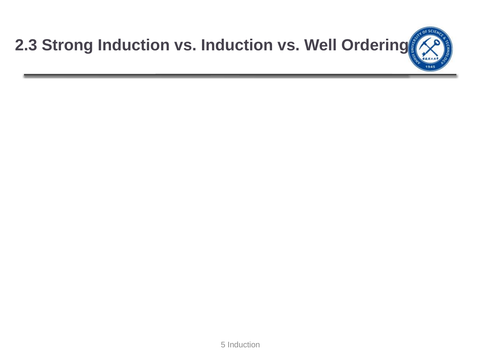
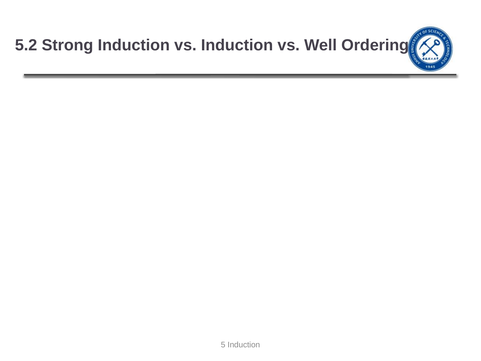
2.3: 2.3 -> 5.2 (26, 45)
